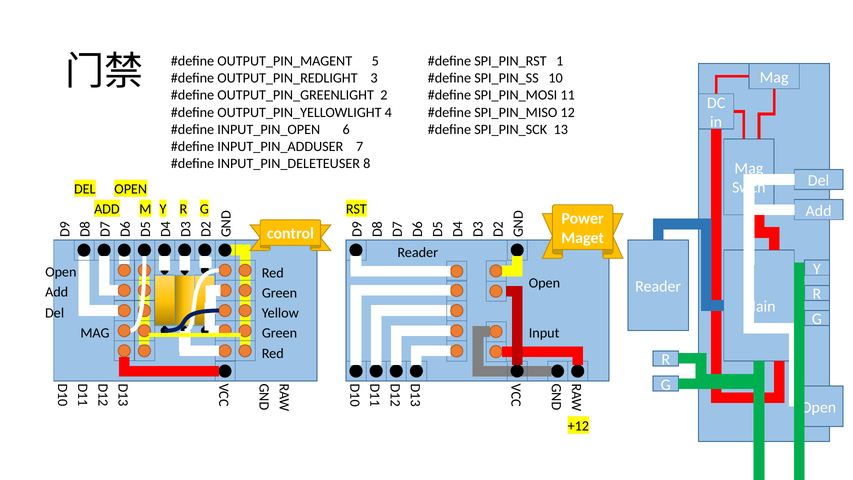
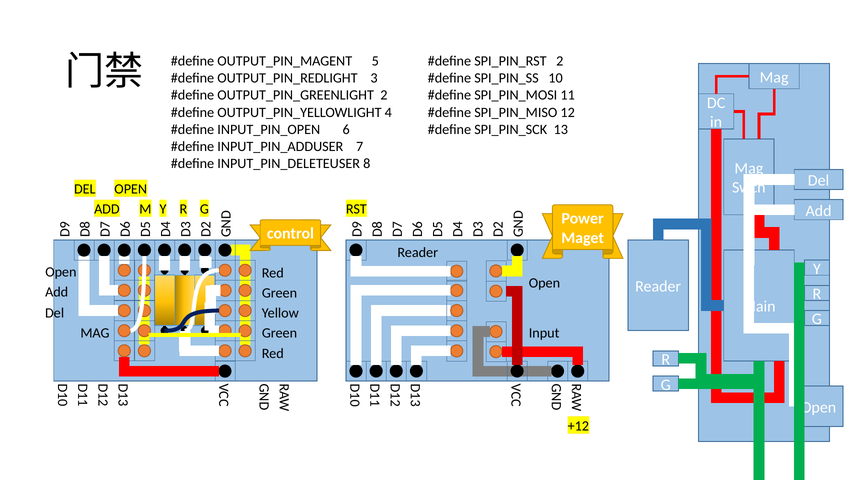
SPI_PIN_RST 1: 1 -> 2 (560, 61)
